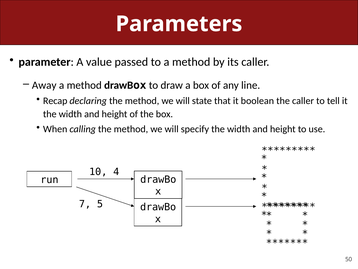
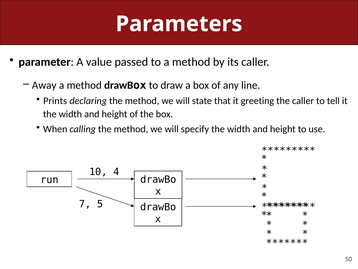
Recap: Recap -> Prints (55, 101)
boolean: boolean -> greeting (257, 101)
